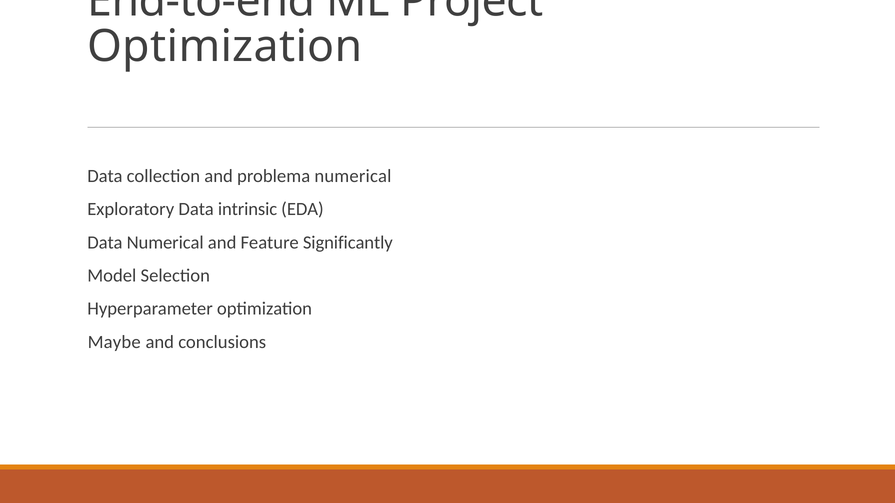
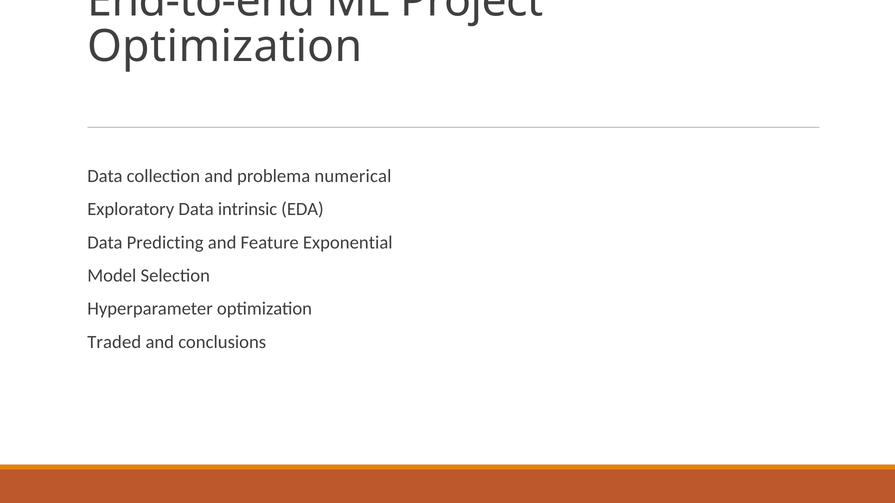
Data Numerical: Numerical -> Predicting (165, 243)
Significantly: Significantly -> Exponential (348, 243)
Maybe: Maybe -> Traded (114, 342)
